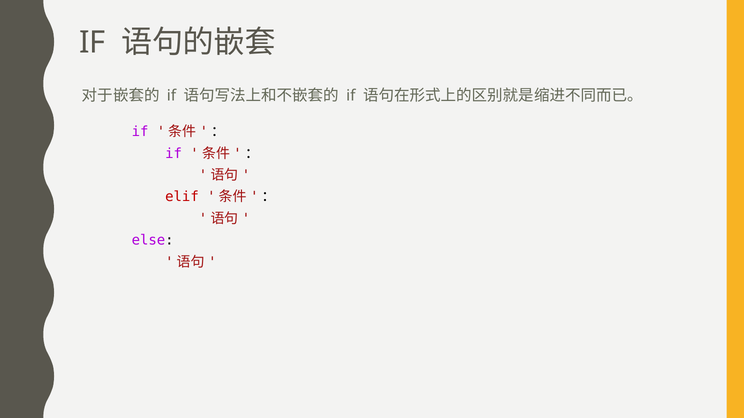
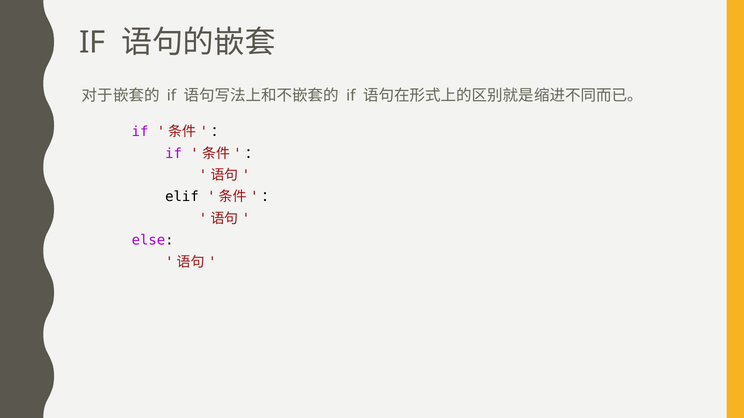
elif colour: red -> black (182, 197)
